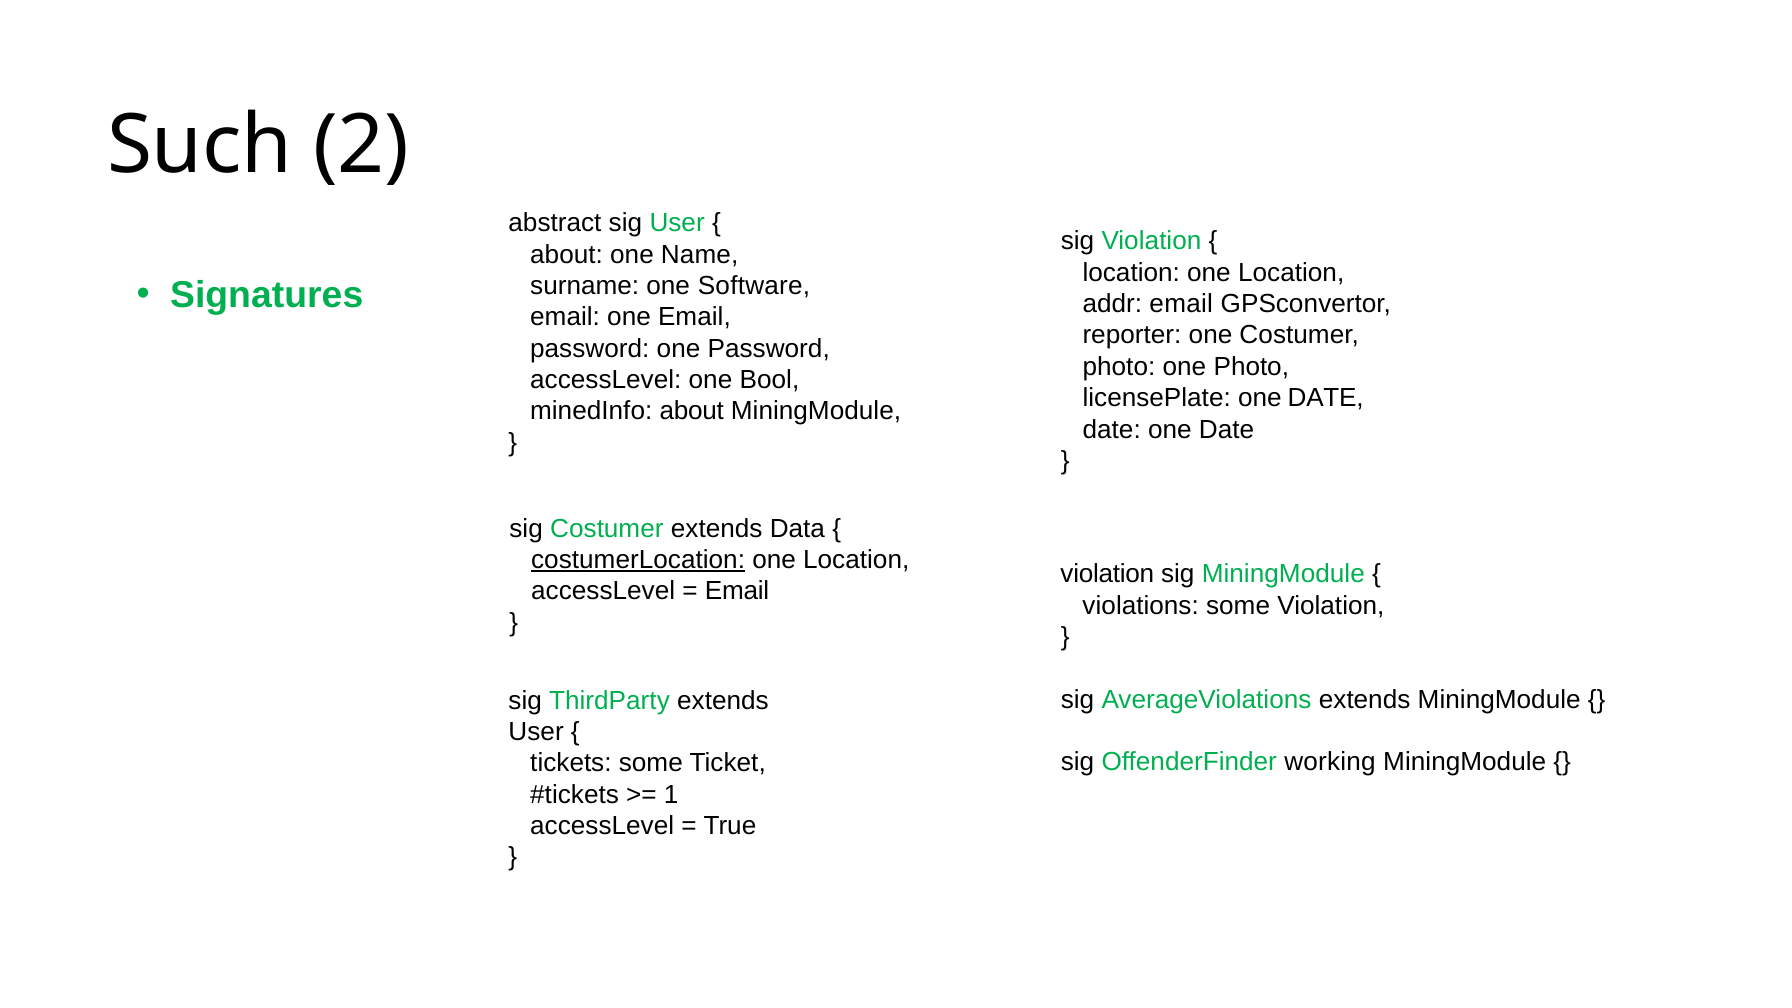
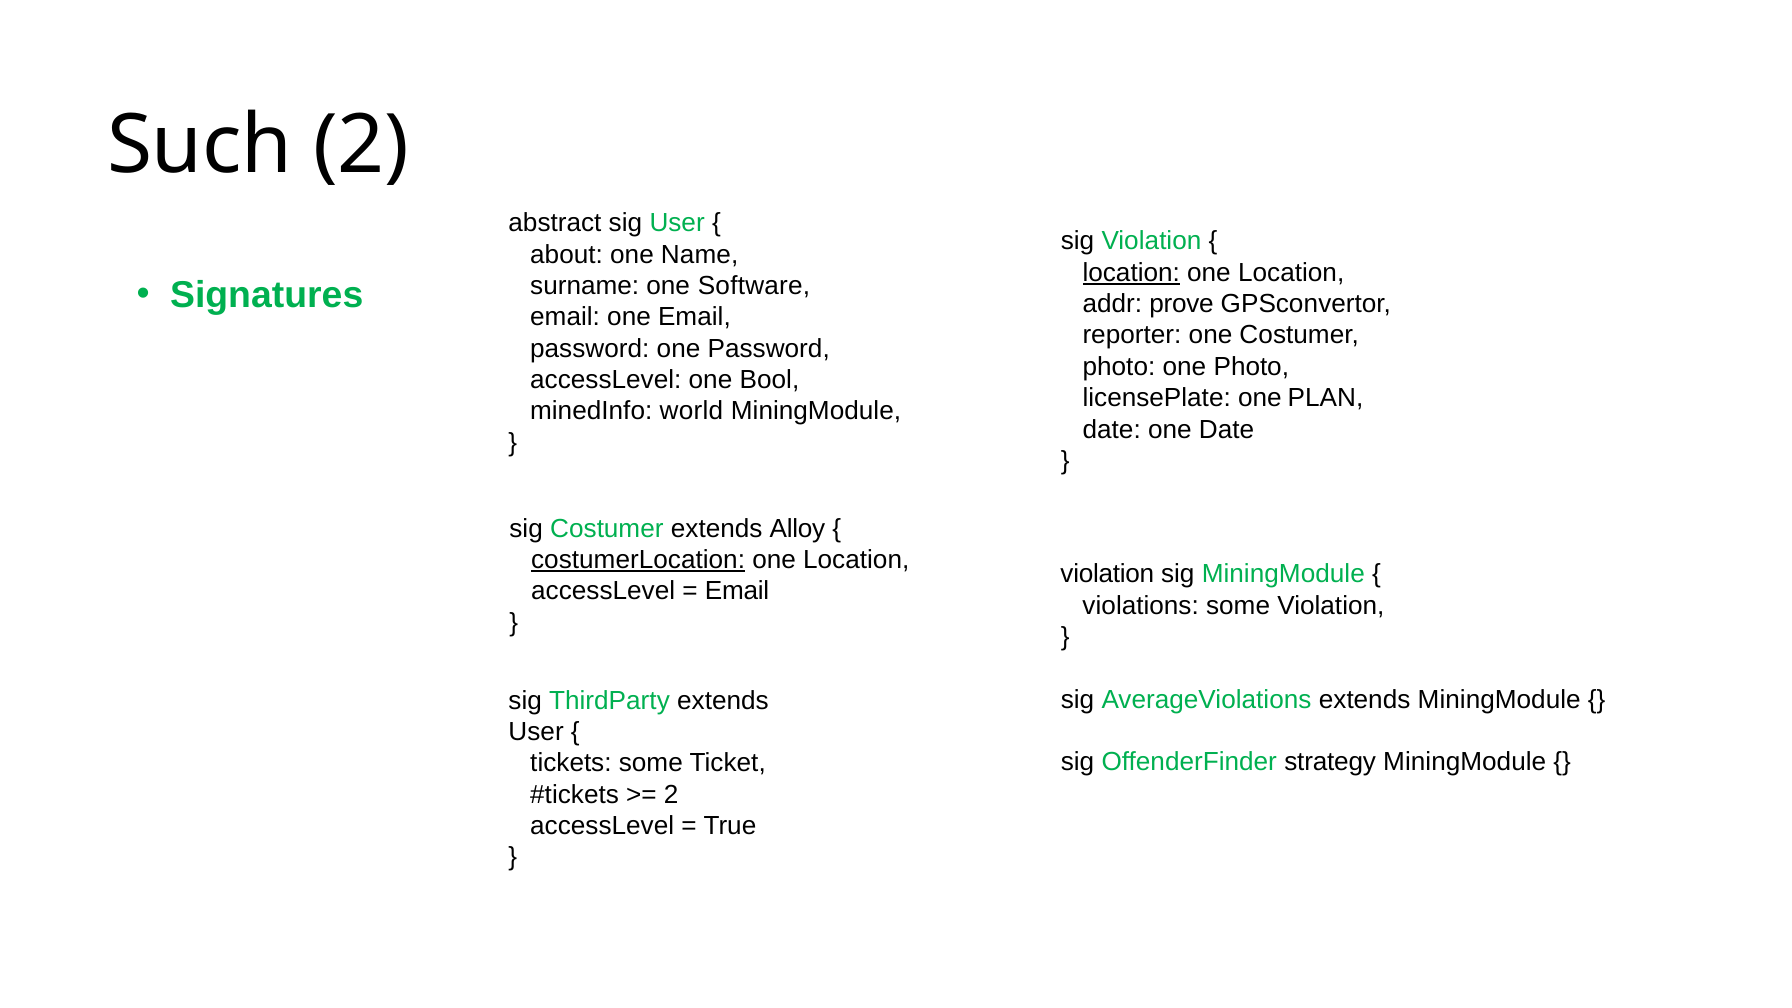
location underline: none -> present (1131, 273)
addr email: email -> prove (1181, 304)
licensePlate one DATE: DATE -> PLAN (1325, 398)
minedInfo about: about -> world (691, 411)
Data: Data -> Alloy (798, 529)
working: working -> strategy (1330, 762)
1: 1 -> 2 (671, 795)
